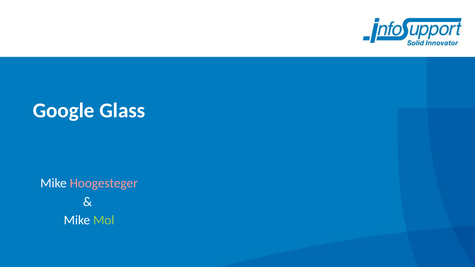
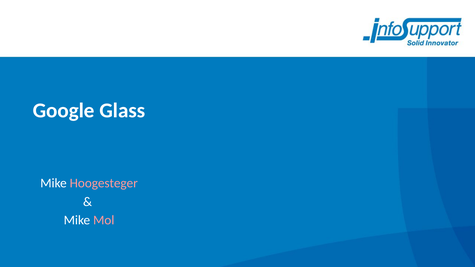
Mol colour: light green -> pink (104, 220)
